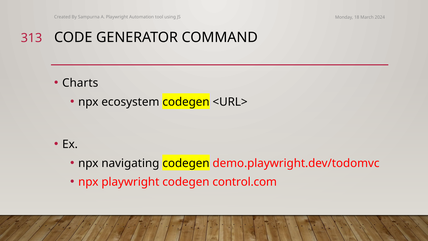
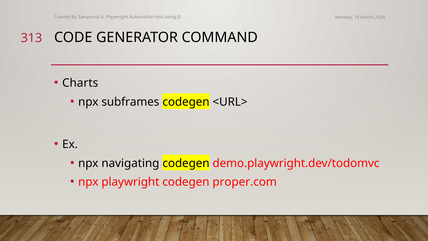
ecosystem: ecosystem -> subframes (130, 102)
control.com: control.com -> proper.com (245, 182)
